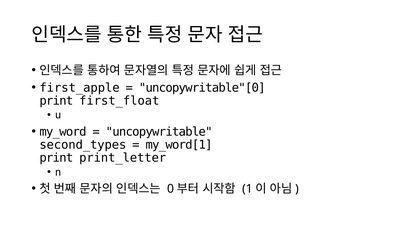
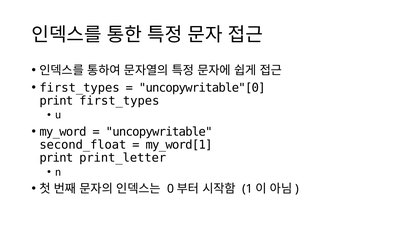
first_apple: first_apple -> first_types (80, 88)
print first_float: first_float -> first_types (119, 101)
second_types: second_types -> second_float (83, 144)
